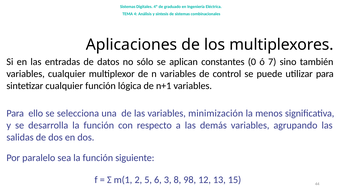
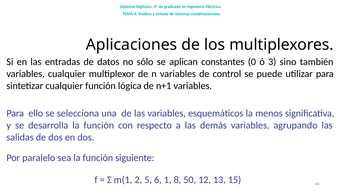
7: 7 -> 3 (272, 62)
minimización: minimización -> esquemáticos (216, 113)
3: 3 -> 1 (168, 180)
98: 98 -> 50 (190, 180)
